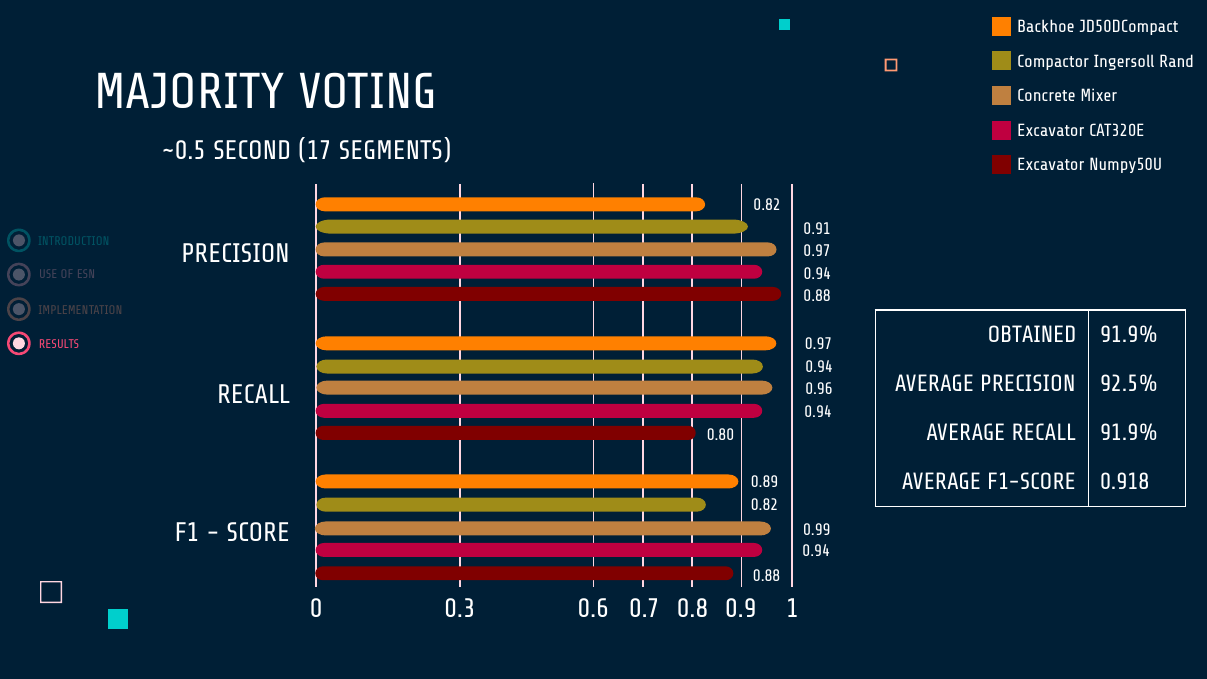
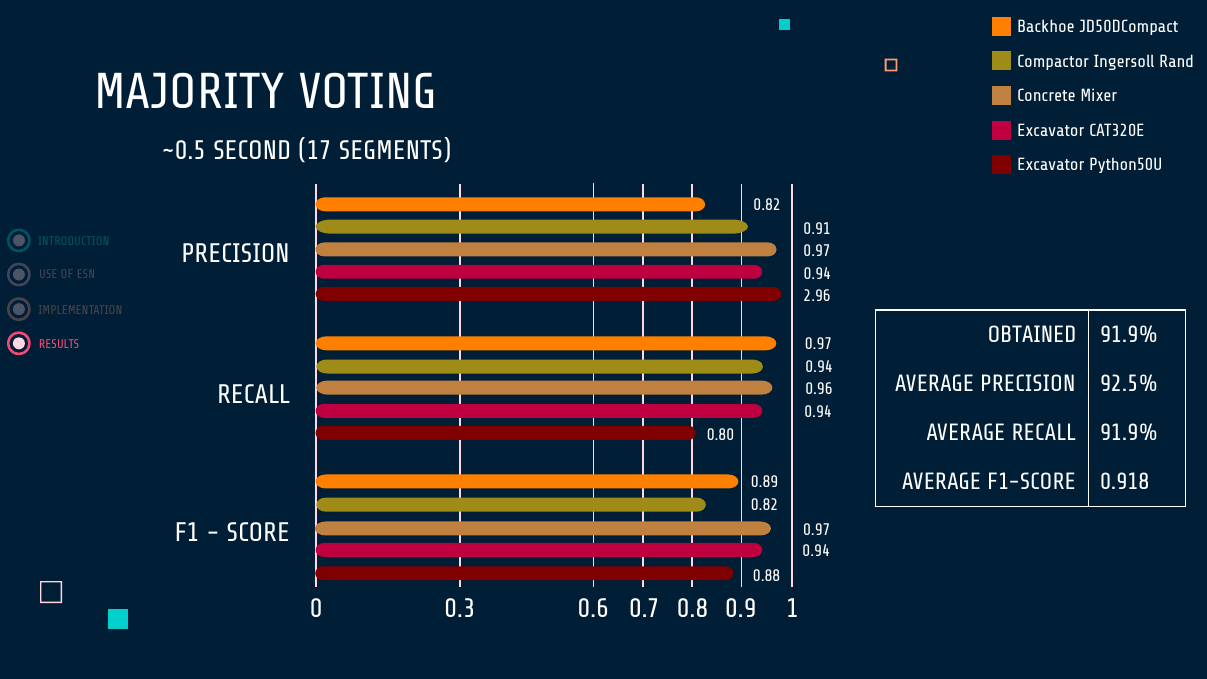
Numpy50U: Numpy50U -> Python50U (1126, 165)
0.88: 0.88 -> 2.96 (817, 296)
0.99: 0.99 -> 0.97 (817, 530)
